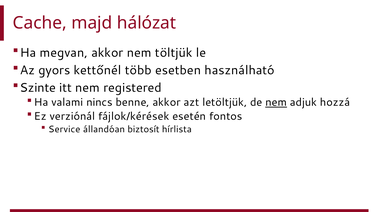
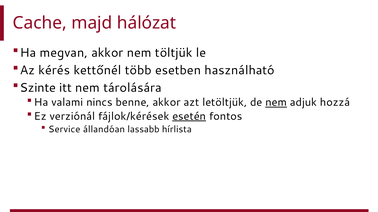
gyors: gyors -> kérés (54, 70)
registered: registered -> tárolására (133, 88)
esetén underline: none -> present (189, 117)
biztosít: biztosít -> lassabb (143, 130)
